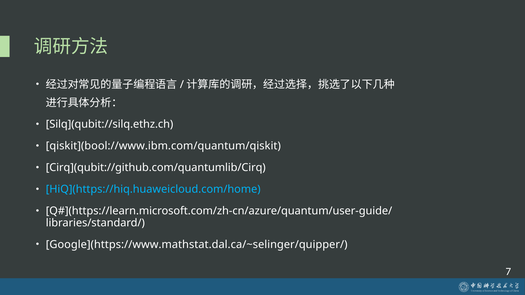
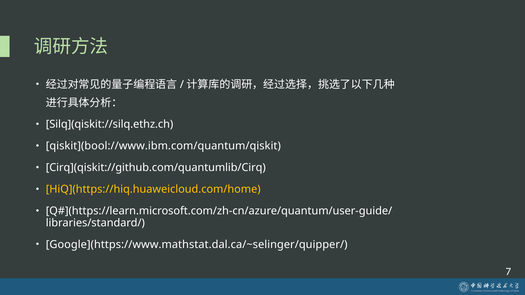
Silq](qubit://silq.ethz.ch: Silq](qubit://silq.ethz.ch -> Silq](qiskit://silq.ethz.ch (109, 124)
Cirq](qubit://github.com/quantumlib/Cirq: Cirq](qubit://github.com/quantumlib/Cirq -> Cirq](qiskit://github.com/quantumlib/Cirq (156, 168)
HiQ](https://hiq.huaweicloud.com/home colour: light blue -> yellow (153, 190)
